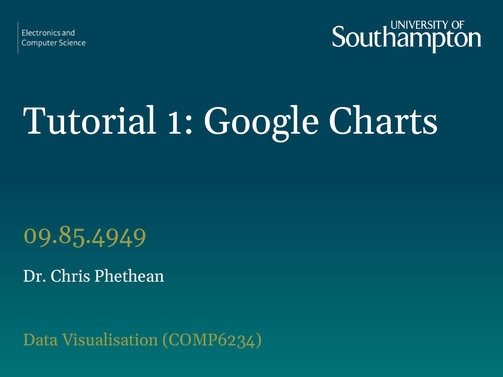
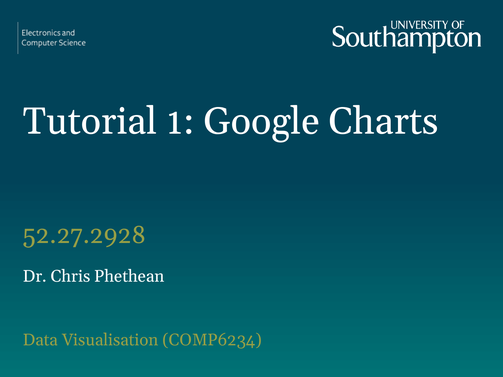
09.85.4949: 09.85.4949 -> 52.27.2928 (85, 235)
